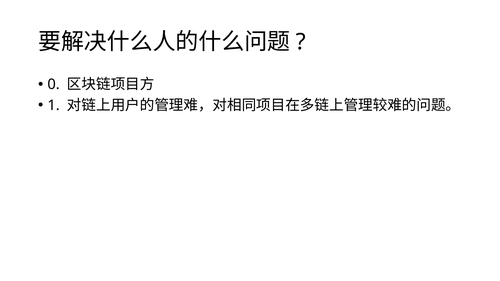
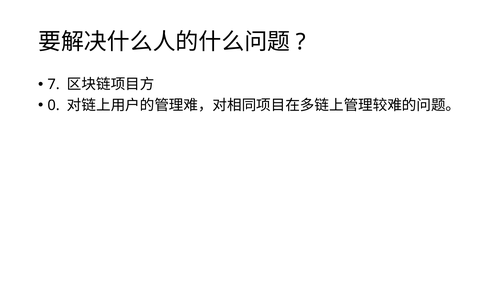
0: 0 -> 7 (54, 85)
1: 1 -> 0 (54, 106)
